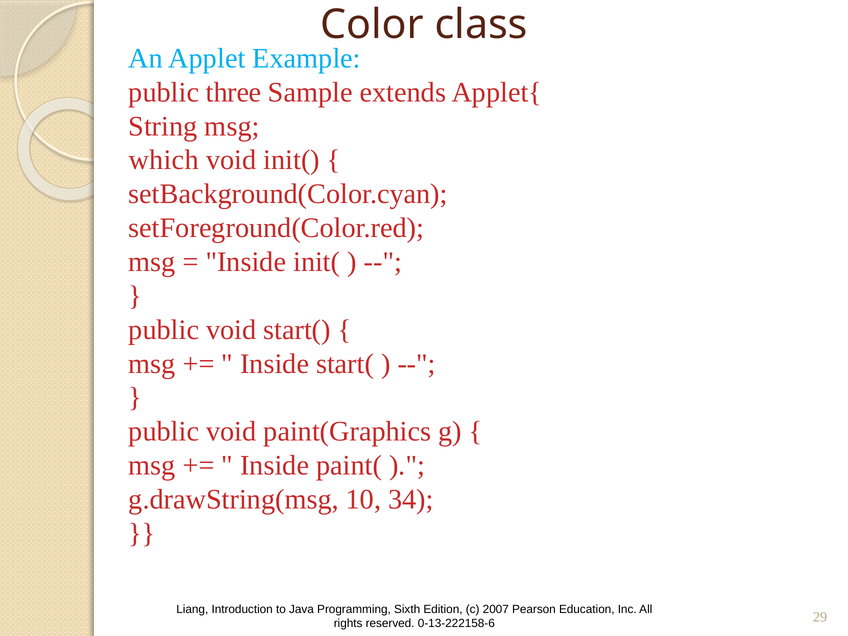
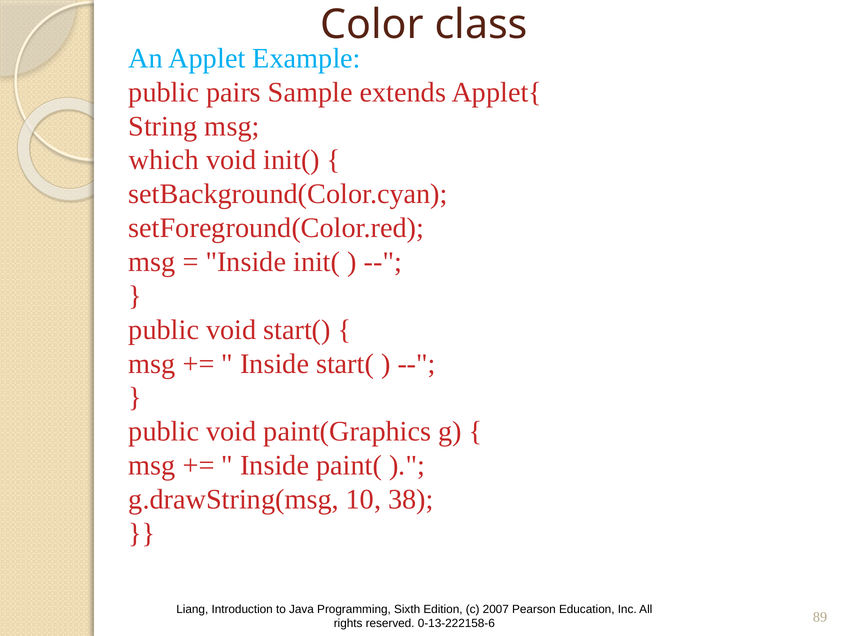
three: three -> pairs (233, 92)
34: 34 -> 38 (411, 499)
29: 29 -> 89 (820, 617)
